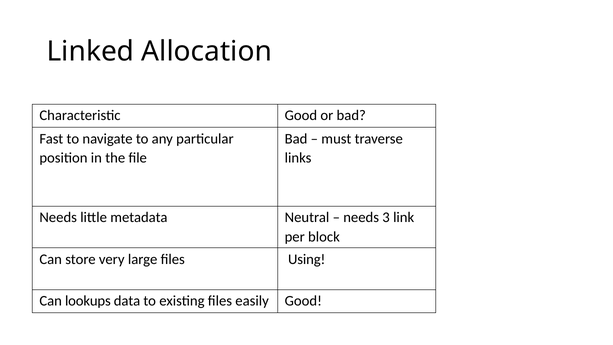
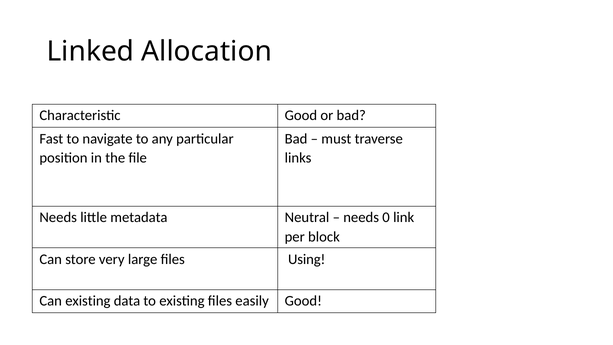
3: 3 -> 0 (386, 217)
Can lookups: lookups -> existing (88, 301)
